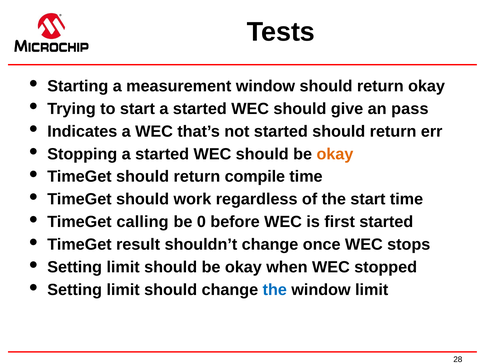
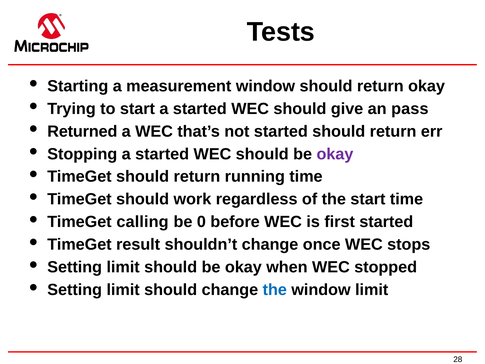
Indicates: Indicates -> Returned (82, 131)
okay colour: orange -> purple (335, 154)
compile: compile -> running (255, 177)
